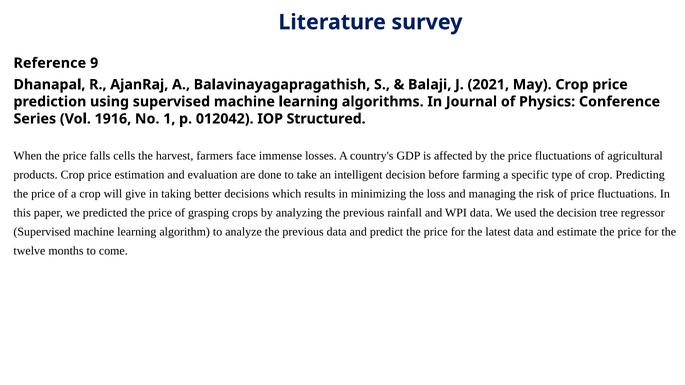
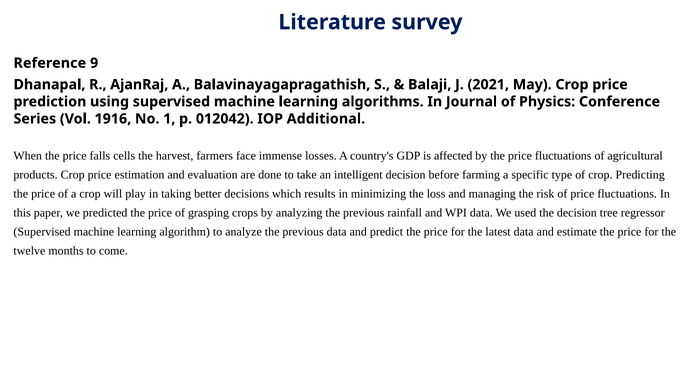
Structured: Structured -> Additional (326, 119)
give: give -> play (136, 194)
